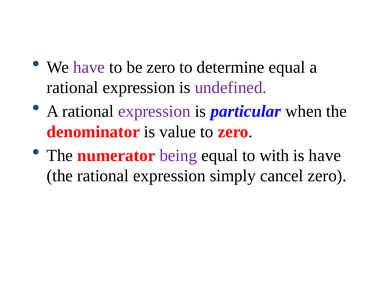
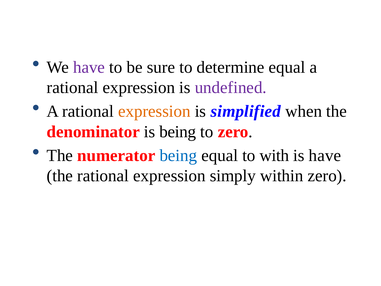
be zero: zero -> sure (161, 67)
expression colour: purple -> orange (154, 111)
particular: particular -> simplified (246, 111)
is value: value -> being (178, 132)
being colour: purple -> blue (178, 155)
cancel: cancel -> within (282, 176)
